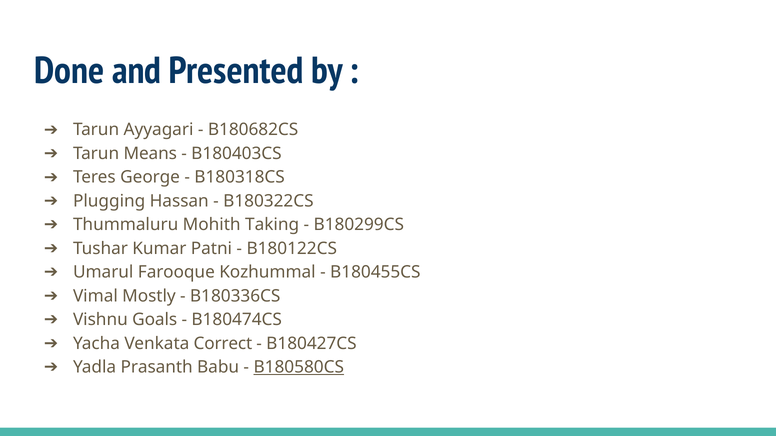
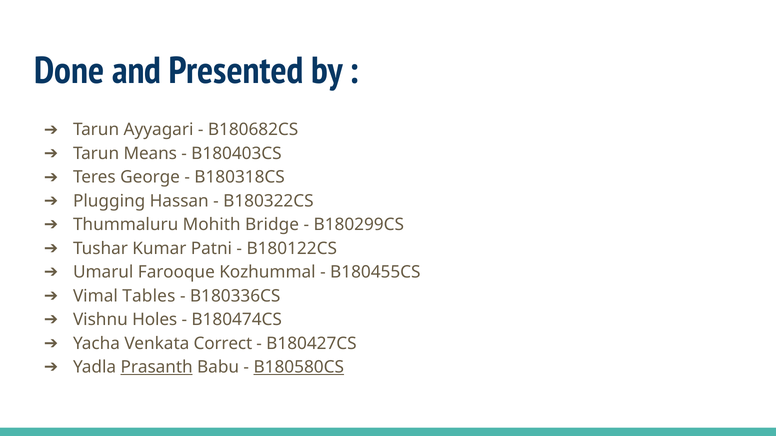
Taking: Taking -> Bridge (272, 225)
Mostly: Mostly -> Tables (149, 296)
Goals: Goals -> Holes (155, 320)
Prasanth underline: none -> present (157, 368)
